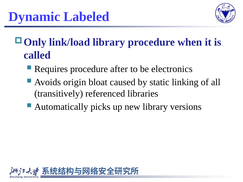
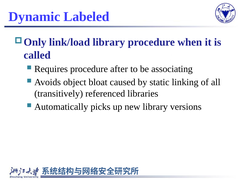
electronics: electronics -> associating (172, 69)
origin: origin -> object (75, 82)
